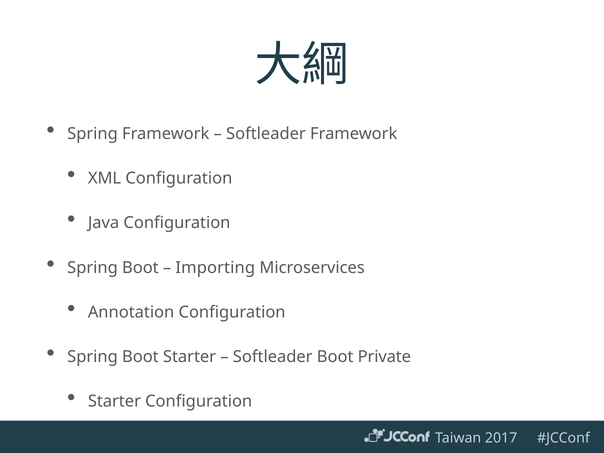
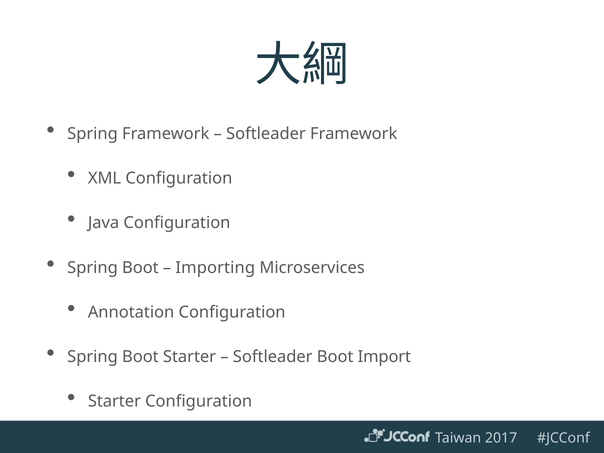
Private: Private -> Import (384, 357)
